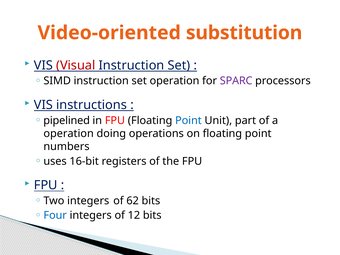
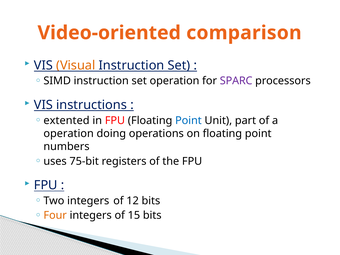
substitution: substitution -> comparison (244, 33)
Visual colour: red -> orange (76, 65)
pipelined: pipelined -> extented (67, 120)
16-bit: 16-bit -> 75-bit (84, 161)
62: 62 -> 12 (133, 201)
Four colour: blue -> orange (55, 215)
12: 12 -> 15 (134, 215)
